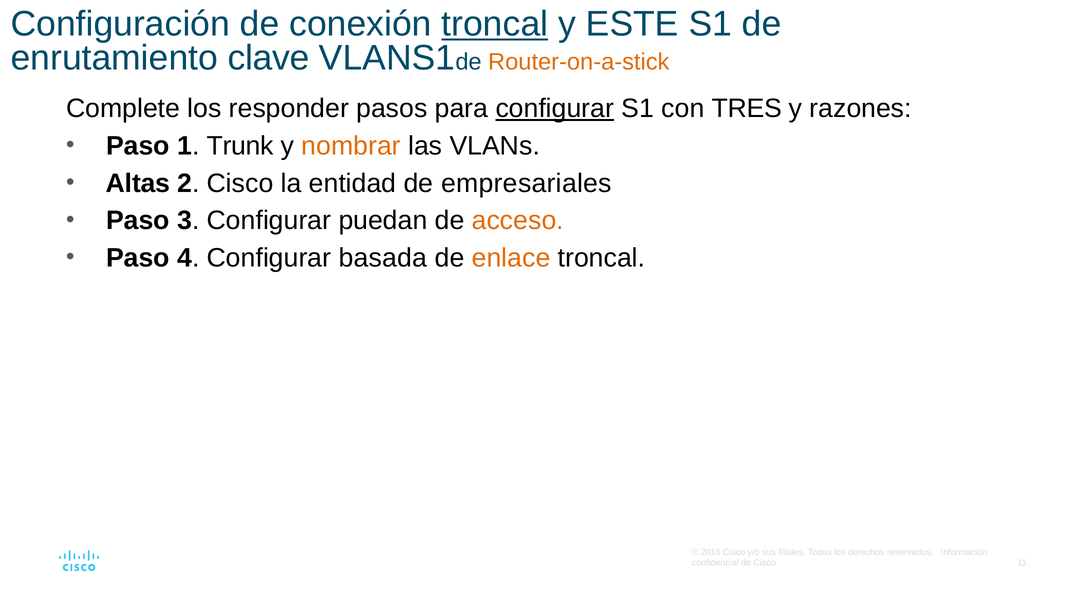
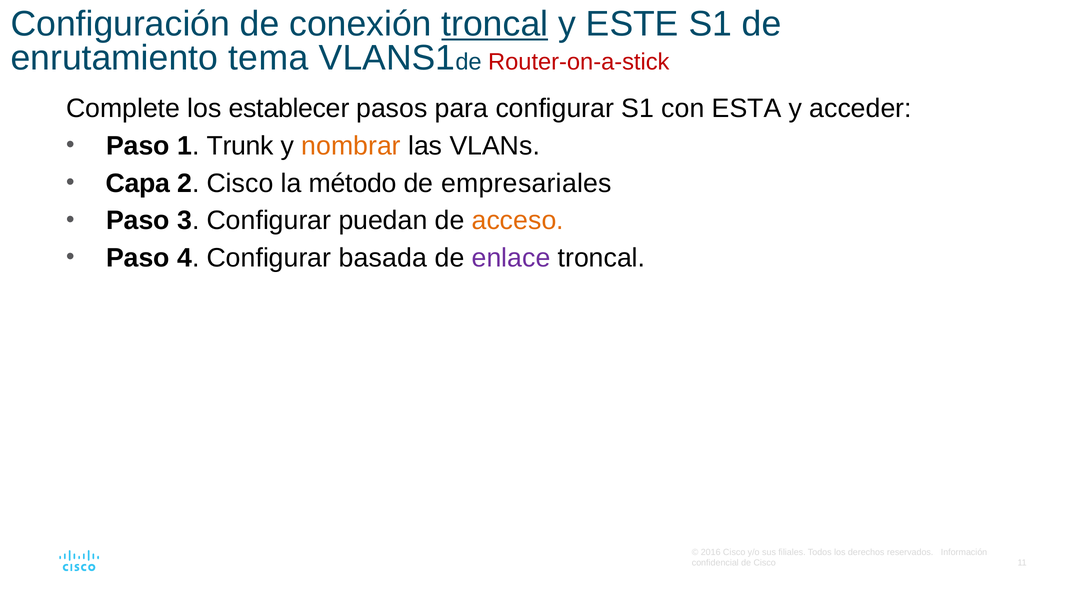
clave: clave -> tema (268, 58)
Router-on-a-stick colour: orange -> red (579, 62)
responder: responder -> establecer (289, 109)
configurar underline: present -> none (555, 109)
TRES: TRES -> ESTA (747, 109)
razones: razones -> acceder (861, 109)
Altas: Altas -> Capa (138, 183)
entidad: entidad -> método (353, 183)
enlace colour: orange -> purple (511, 258)
